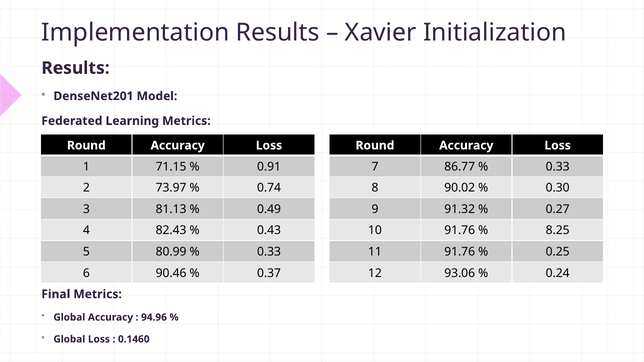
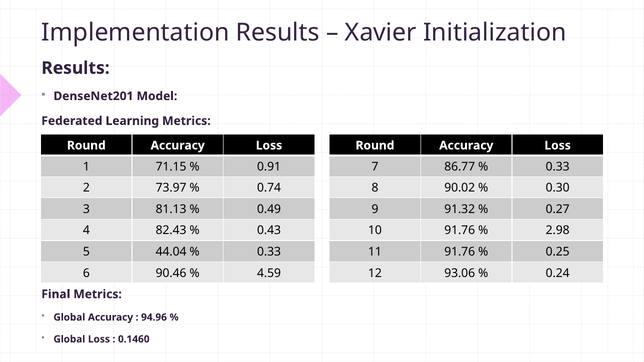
8.25: 8.25 -> 2.98 (558, 231)
80.99: 80.99 -> 44.04 (171, 252)
0.37: 0.37 -> 4.59 (269, 273)
